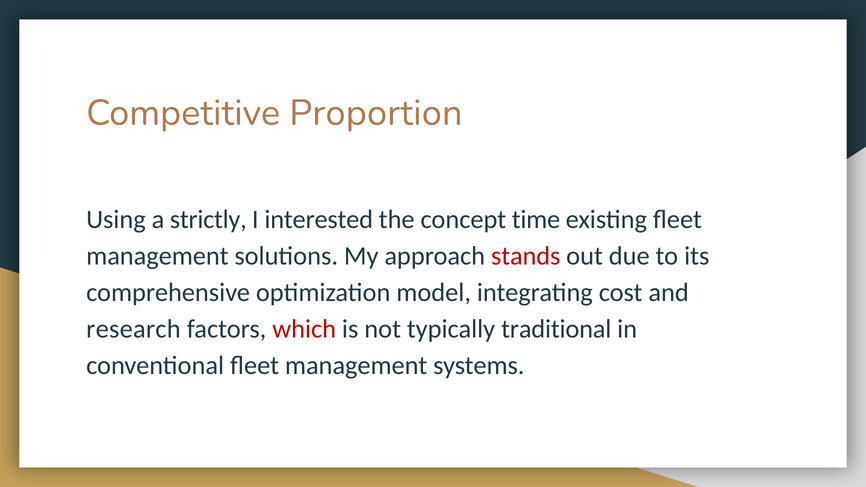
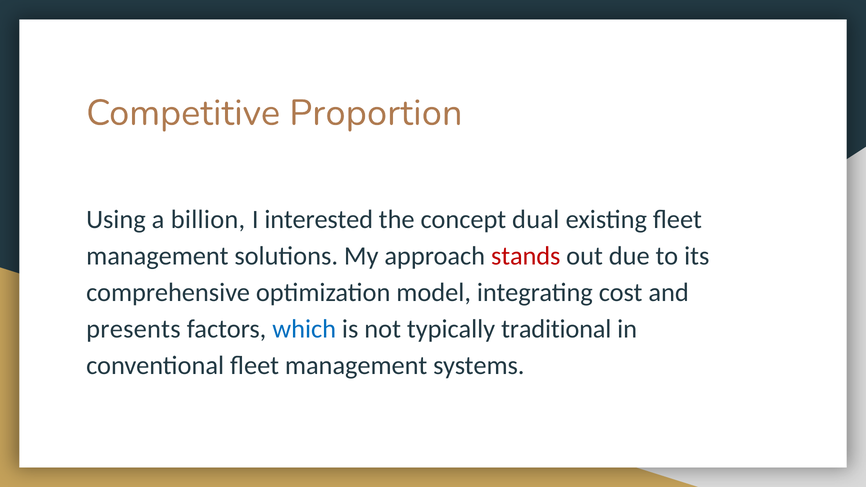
strictly: strictly -> billion (208, 220)
time: time -> dual (536, 220)
research: research -> presents (133, 329)
which colour: red -> blue (304, 329)
